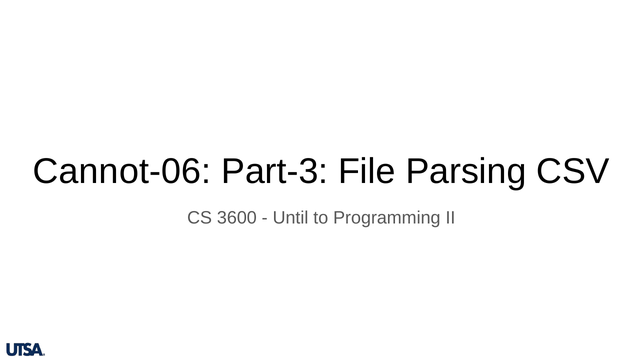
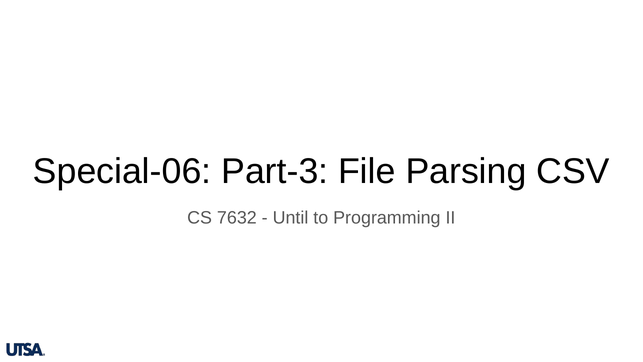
Cannot-06: Cannot-06 -> Special-06 (122, 171)
3600: 3600 -> 7632 (237, 218)
